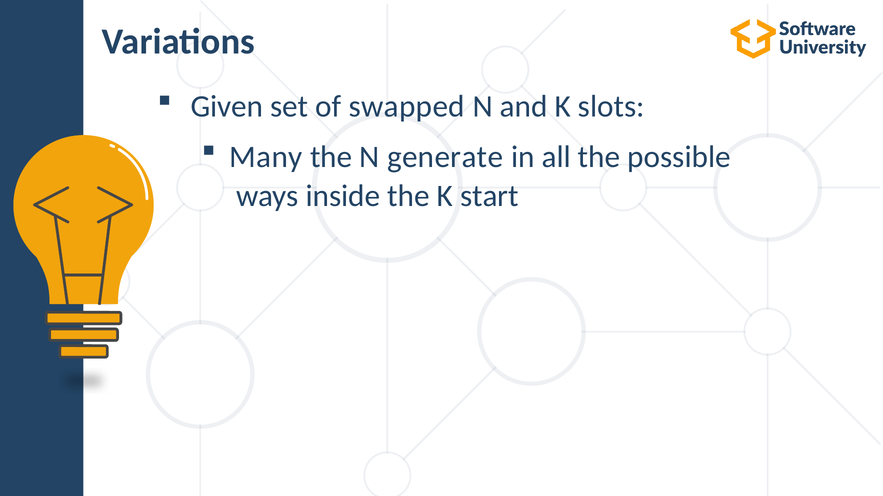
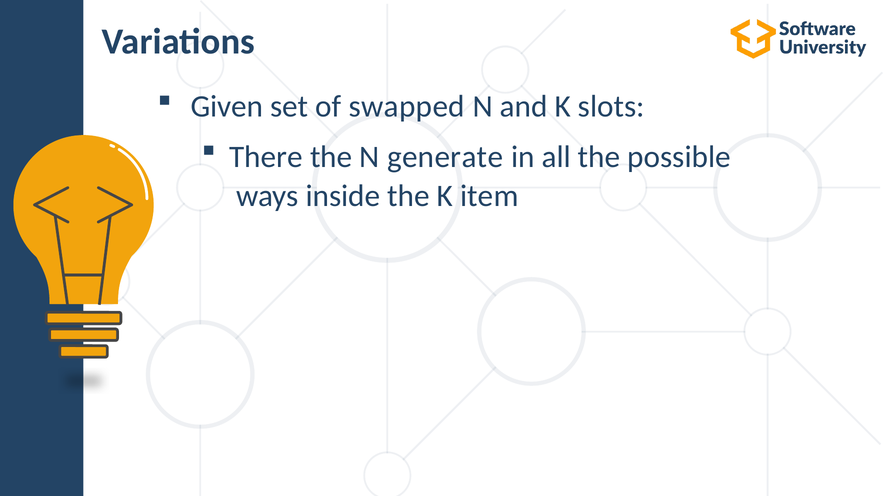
Many: Many -> There (266, 157)
start: start -> item (489, 196)
